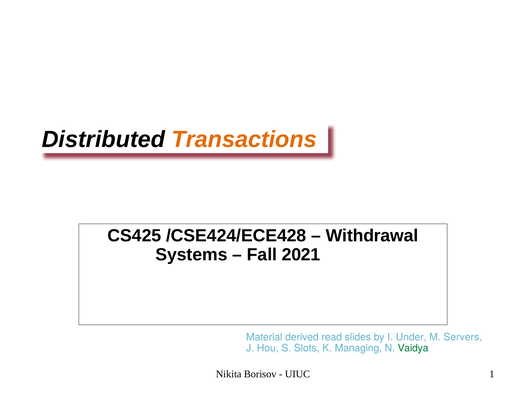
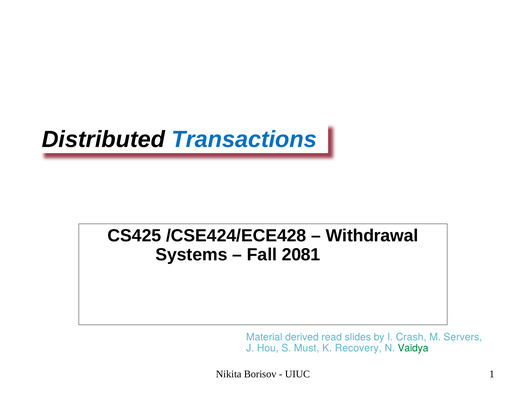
Transactions colour: orange -> blue (244, 139)
2021: 2021 -> 2081 (301, 254)
Under: Under -> Crash (411, 337)
Slots: Slots -> Must (307, 348)
Managing: Managing -> Recovery (358, 348)
